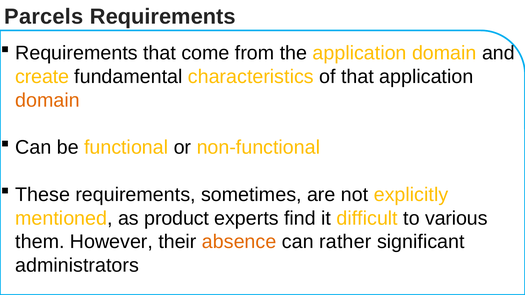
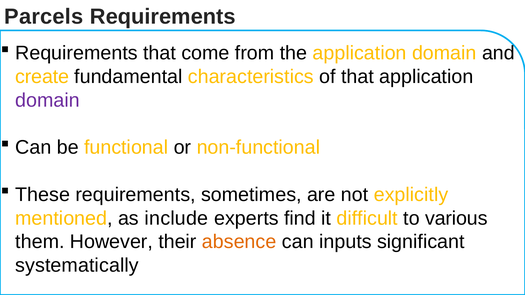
domain colour: orange -> purple (48, 100)
product: product -> include (176, 218)
rather: rather -> inputs (345, 242)
administrators: administrators -> systematically (77, 266)
